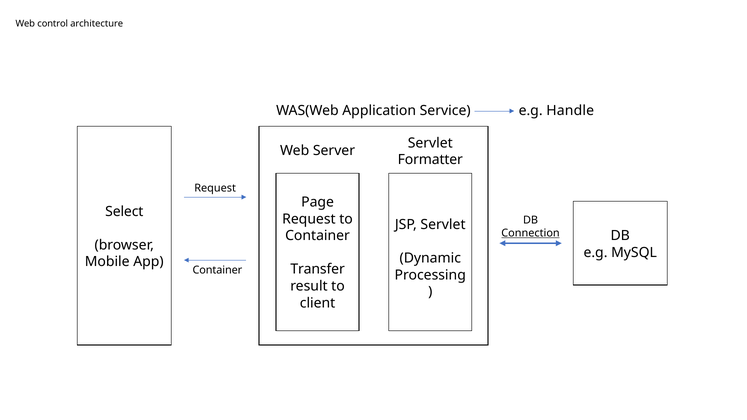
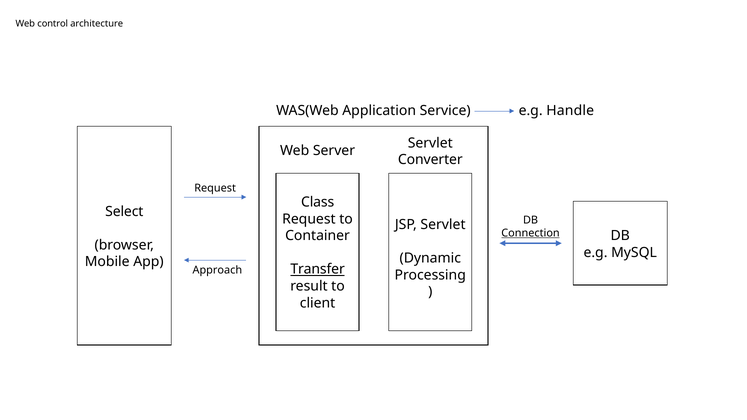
Formatter: Formatter -> Converter (430, 160)
Page: Page -> Class (318, 202)
Transfer underline: none -> present (318, 269)
Container: Container -> Approach (217, 270)
